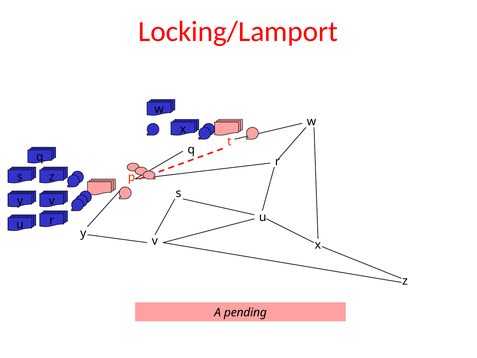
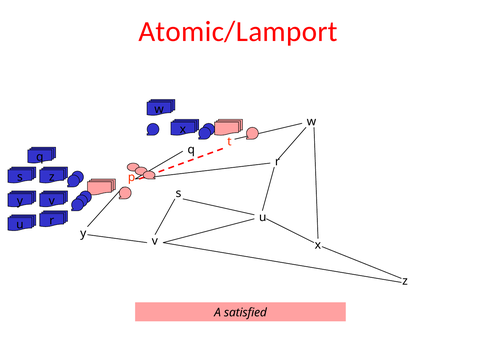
Locking/Lamport: Locking/Lamport -> Atomic/Lamport (238, 32)
pending: pending -> satisfied (245, 312)
